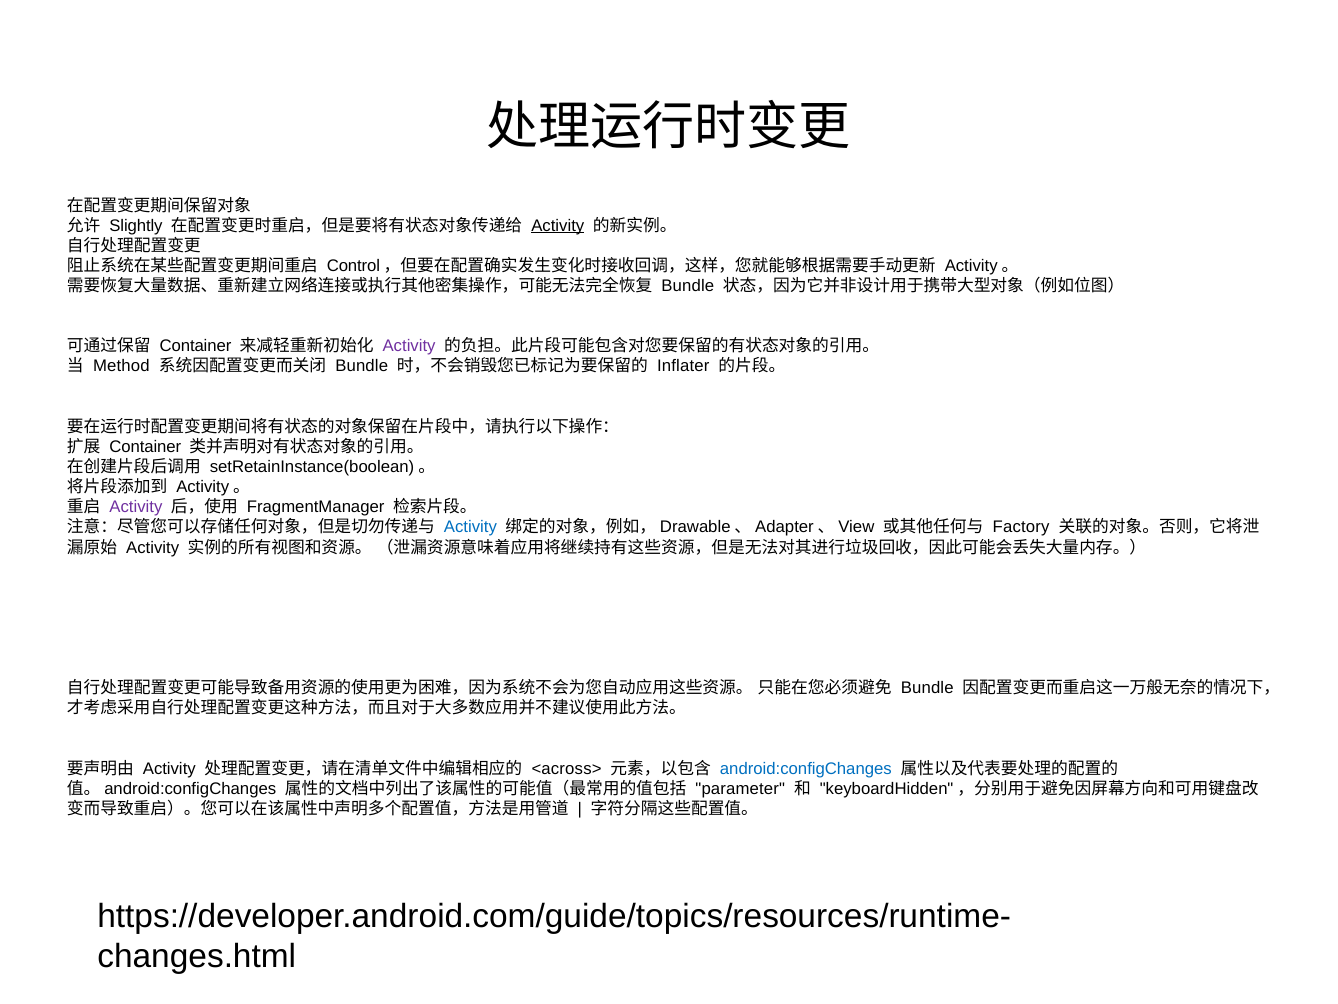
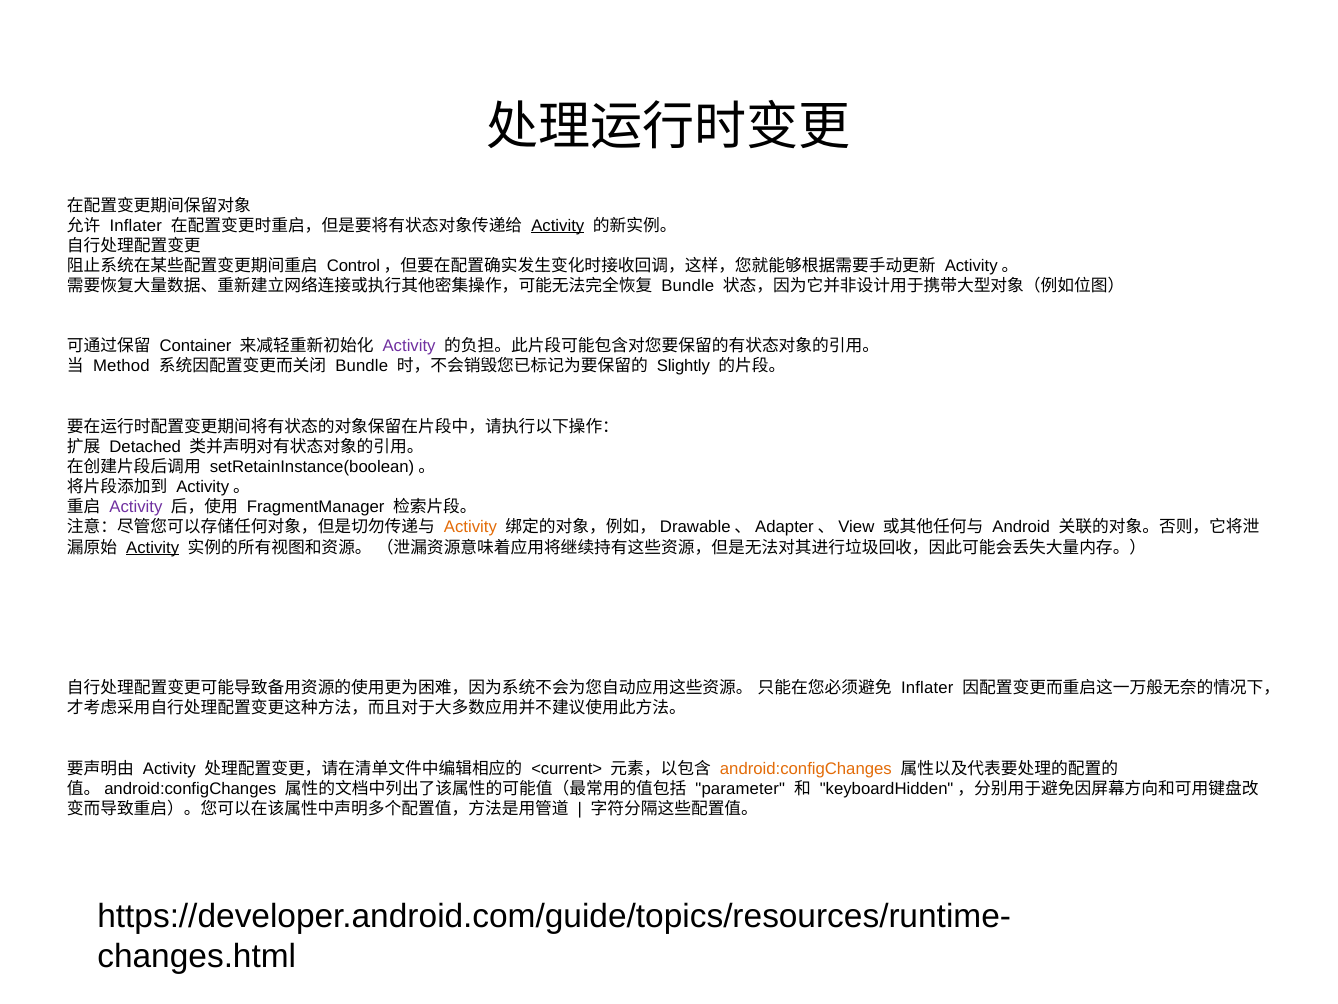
Slightly: Slightly -> Inflater (136, 226)
Inflater: Inflater -> Slightly (683, 366)
Container: Container -> Detached (145, 447)
Activity colour: blue -> orange (470, 527)
Factory: Factory -> Android (1021, 527)
Activity underline: none -> present (153, 547)
Bundle: Bundle -> Inflater (927, 688)
<across>: <across> -> <current> (567, 768)
android:configChanges colour: blue -> orange (806, 768)
